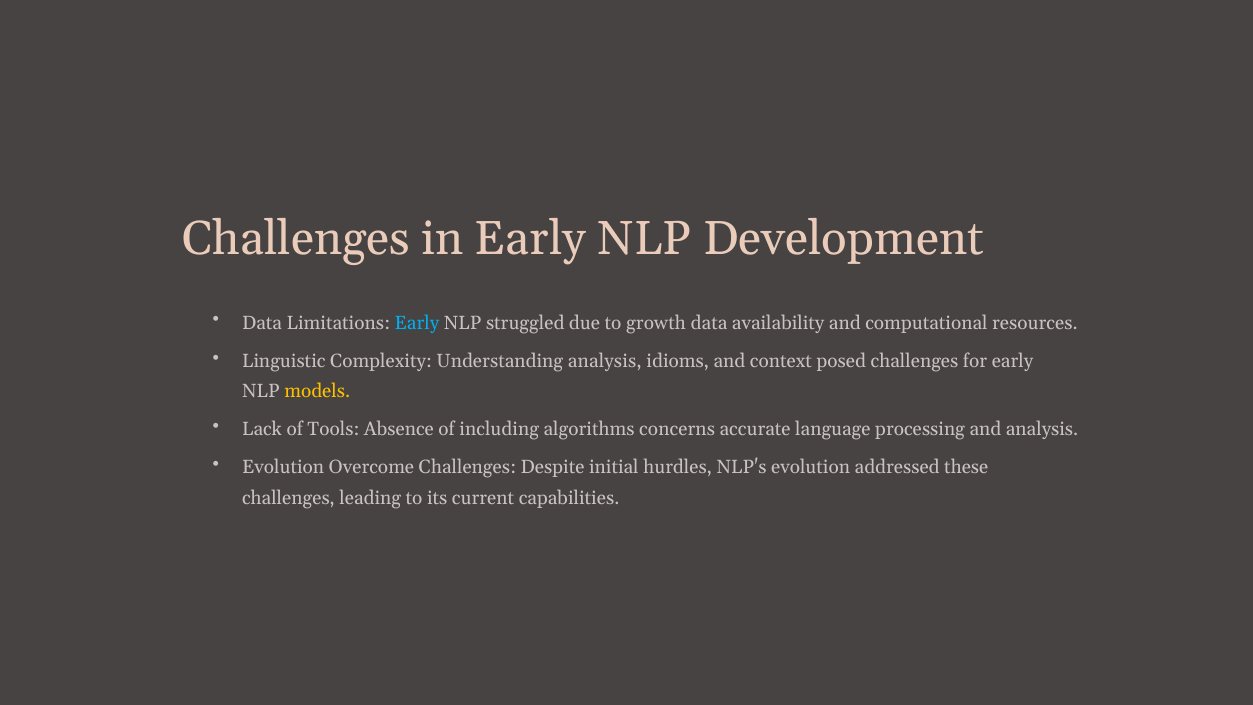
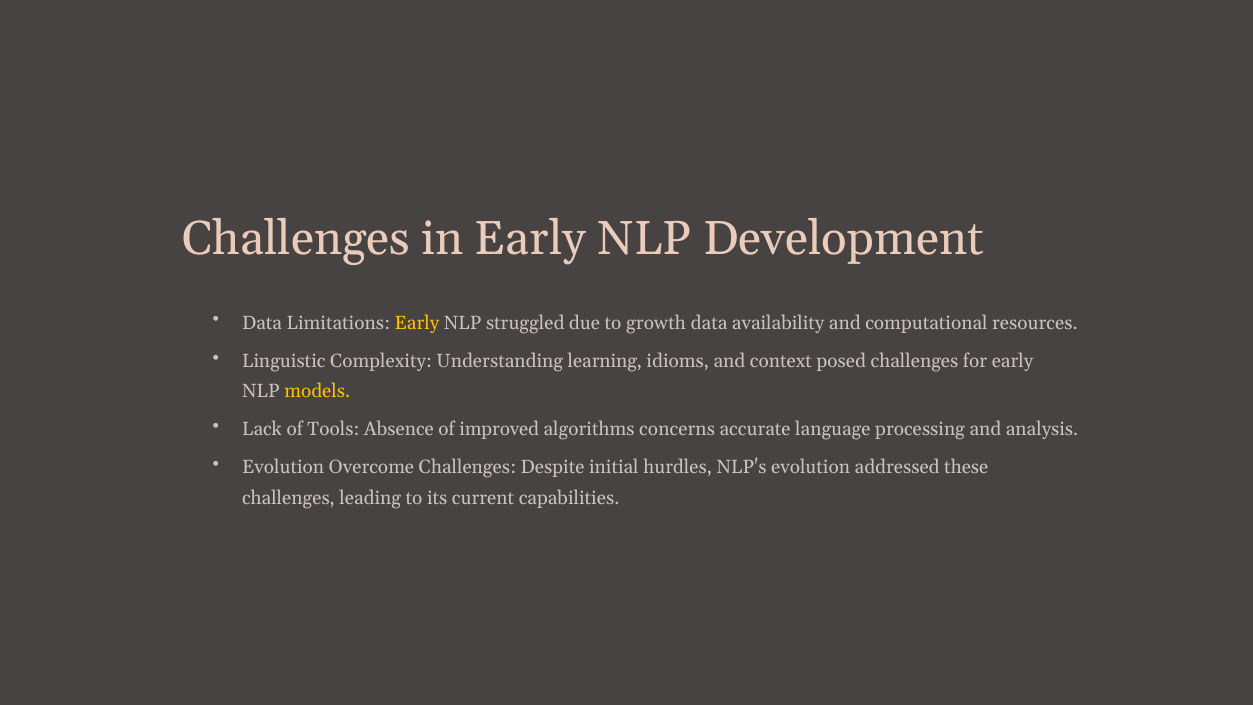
Early colour: light blue -> yellow (417, 323)
Understanding analysis: analysis -> learning (605, 361)
including: including -> improved (499, 429)
